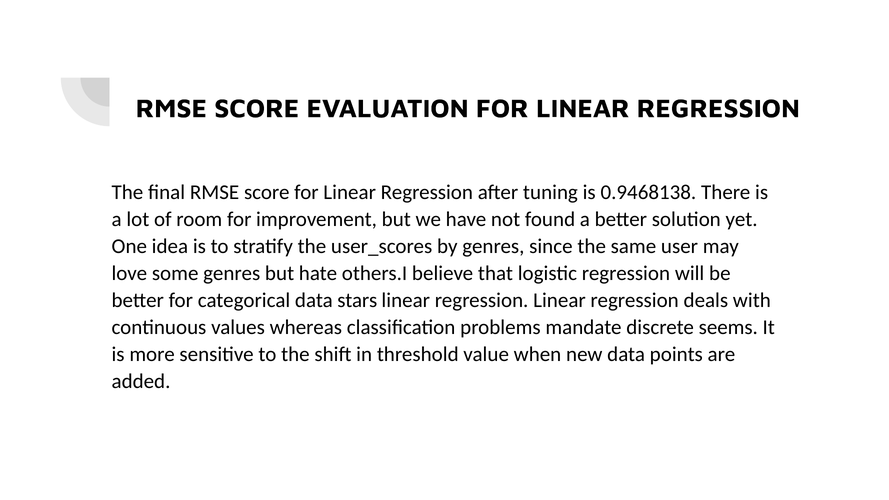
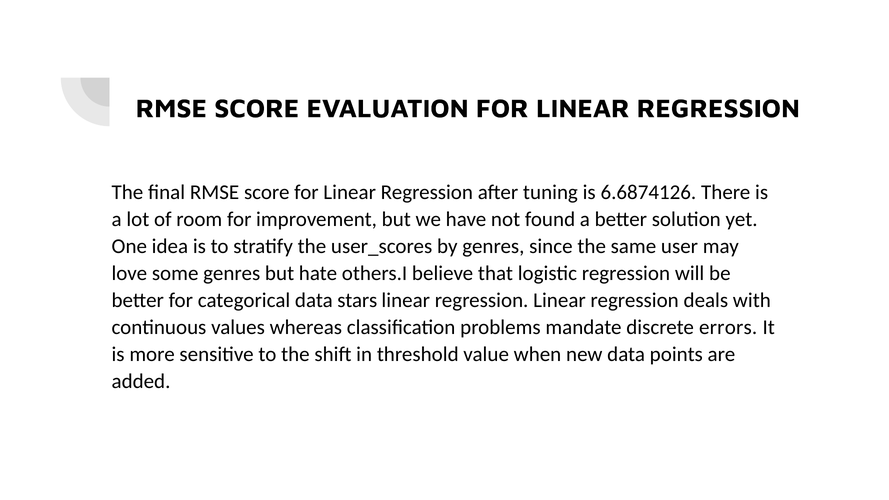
0.9468138: 0.9468138 -> 6.6874126 (648, 192)
seems: seems -> errors (728, 327)
